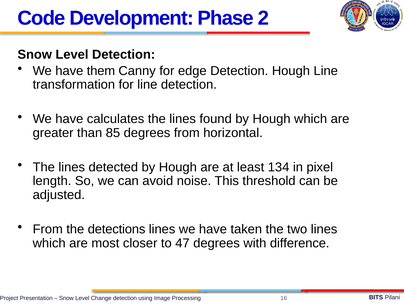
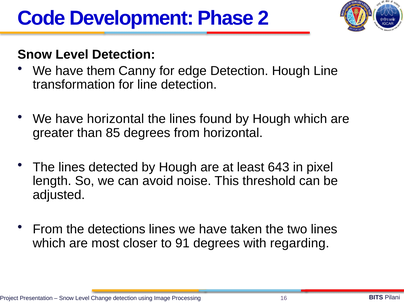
have calculates: calculates -> horizontal (116, 119)
134: 134 -> 643 (279, 167)
47: 47 -> 91 (182, 243)
difference: difference -> regarding (300, 243)
